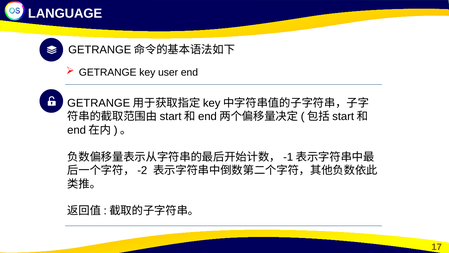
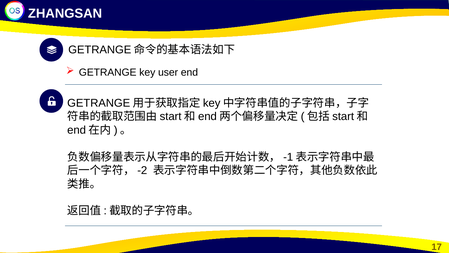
LANGUAGE: LANGUAGE -> ZHANGSAN (65, 13)
